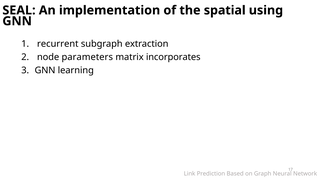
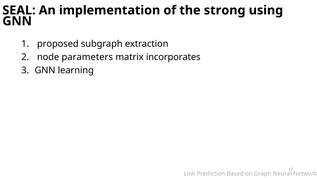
spatial: spatial -> strong (225, 10)
recurrent: recurrent -> proposed (58, 44)
